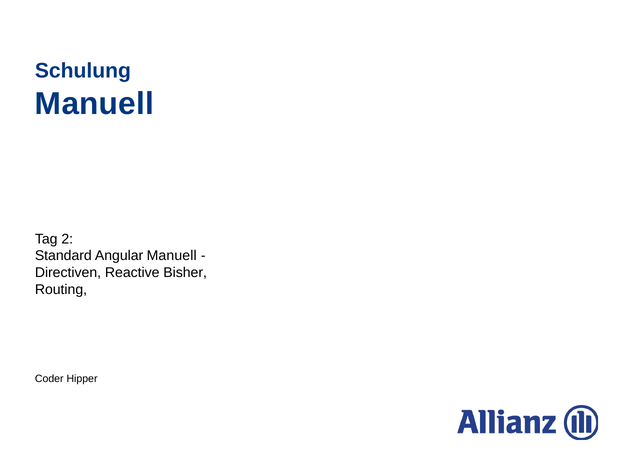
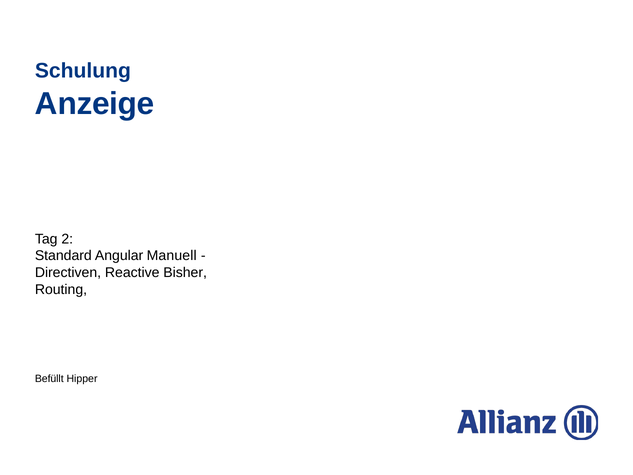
Manuell: Manuell -> Anzeige (95, 104)
Coder: Coder -> Befüllt (49, 379)
